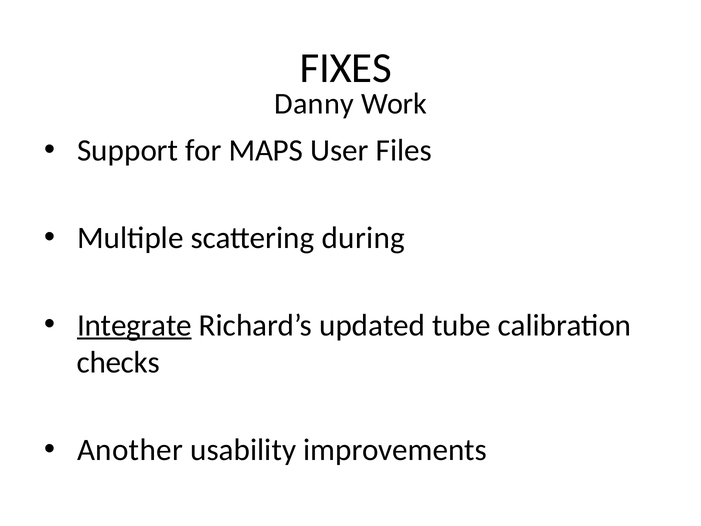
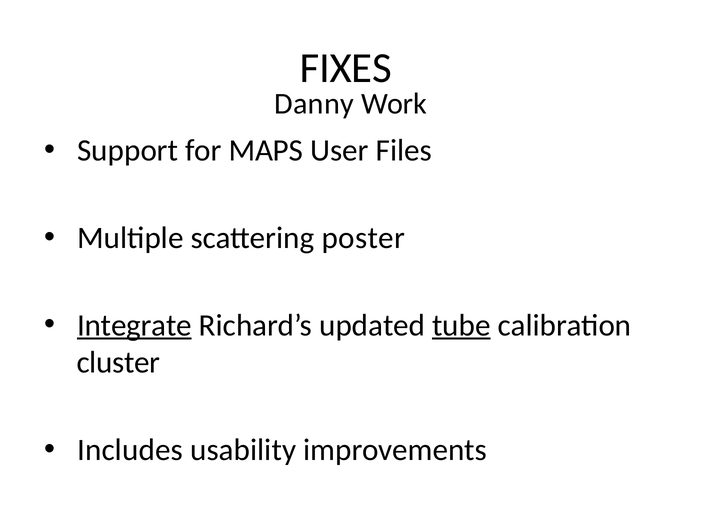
during: during -> poster (363, 238)
tube underline: none -> present (461, 325)
checks: checks -> cluster (118, 362)
Another: Another -> Includes (130, 450)
